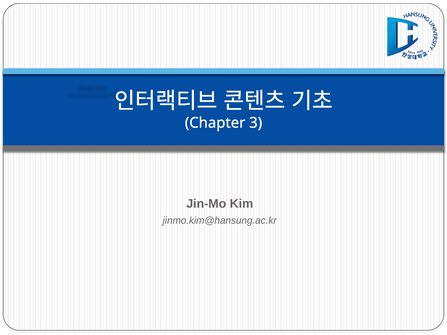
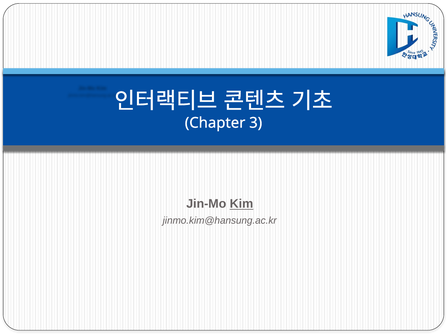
Kim underline: none -> present (241, 204)
